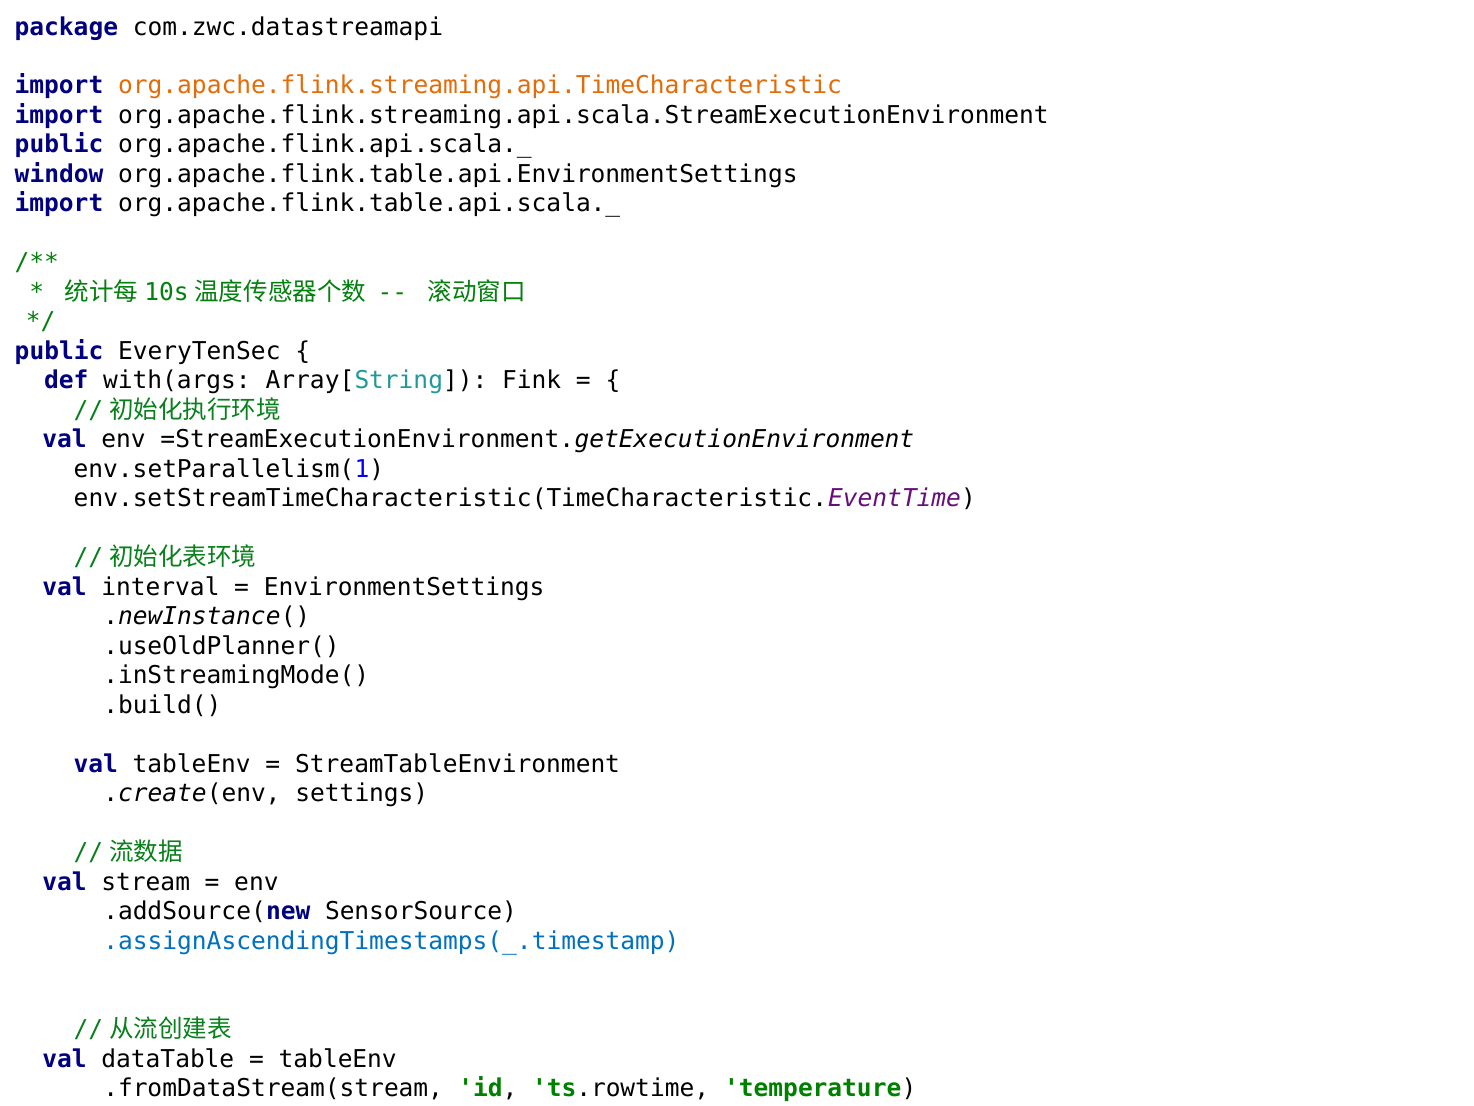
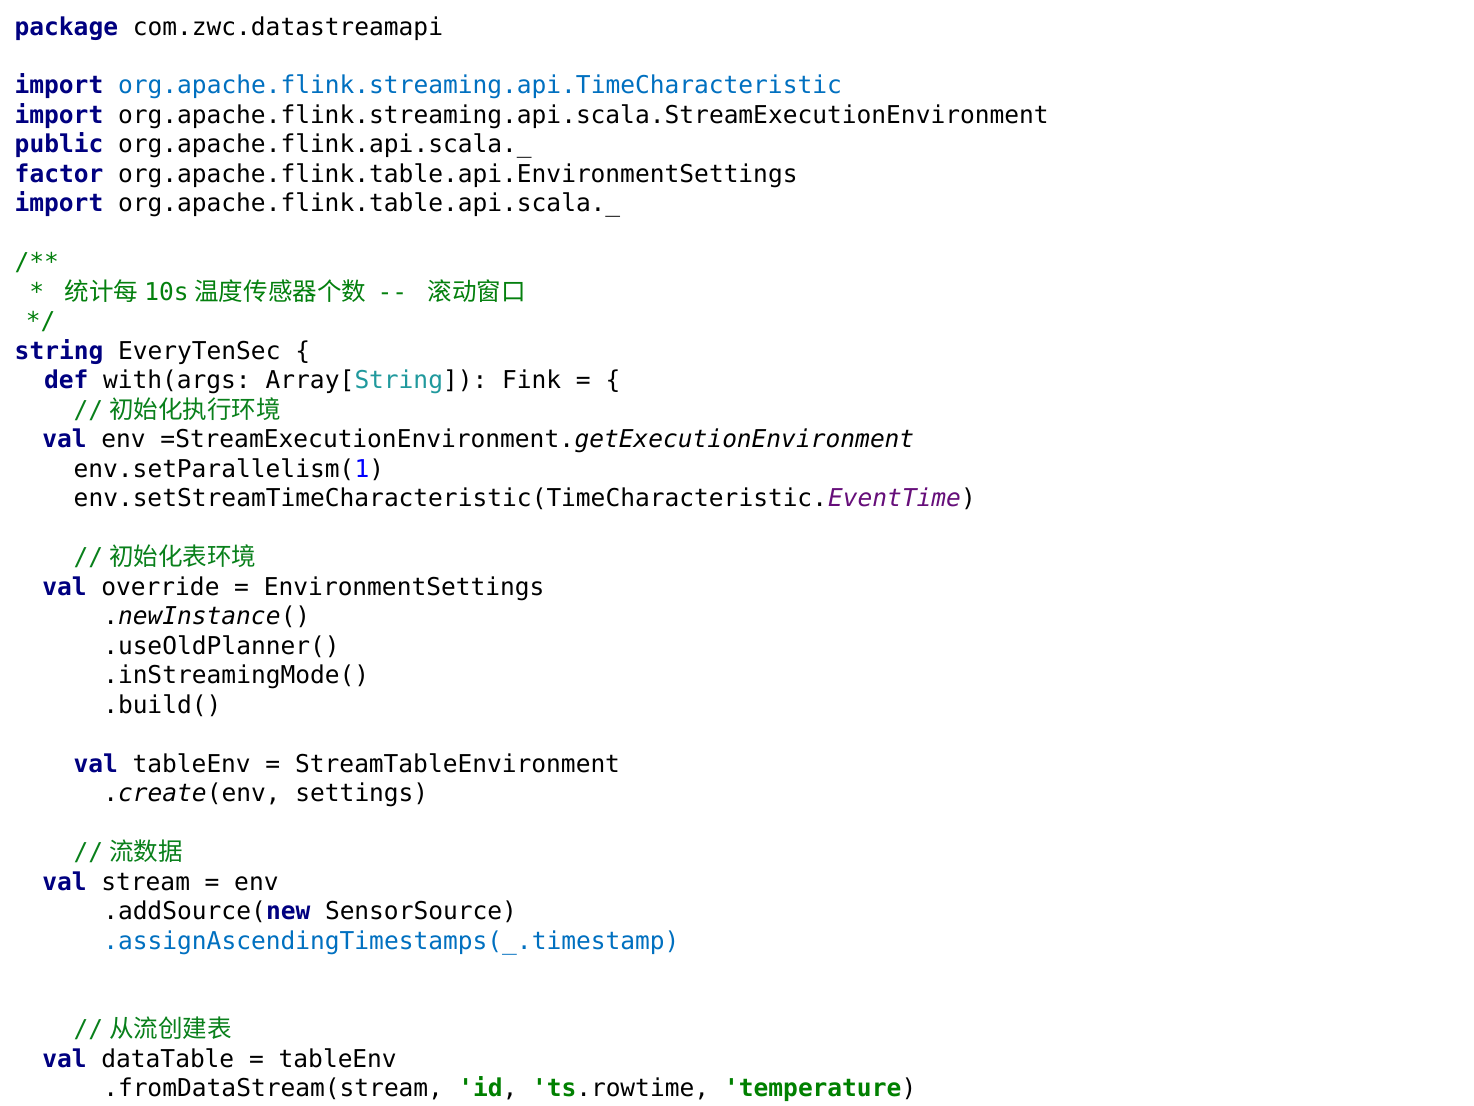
org.apache.flink.streaming.api.TimeCharacteristic colour: orange -> blue (480, 86)
window: window -> factor (59, 174)
public: public -> string (59, 351)
val interval: interval -> override (160, 587)
